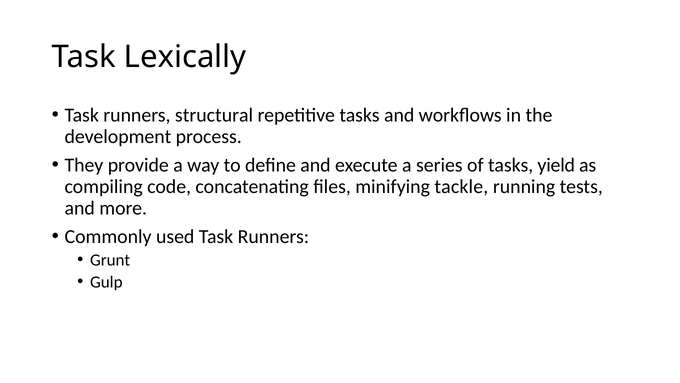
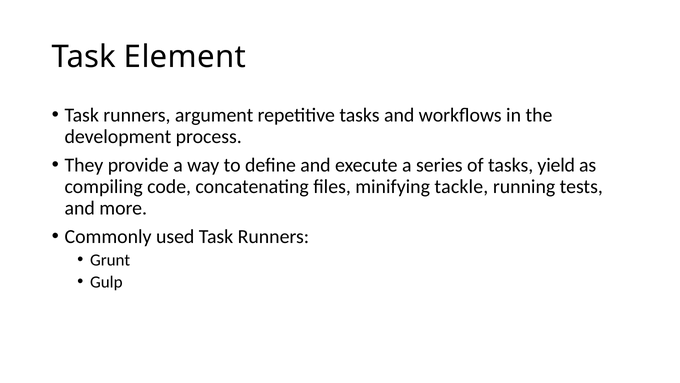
Lexically: Lexically -> Element (185, 57)
structural: structural -> argument (214, 115)
